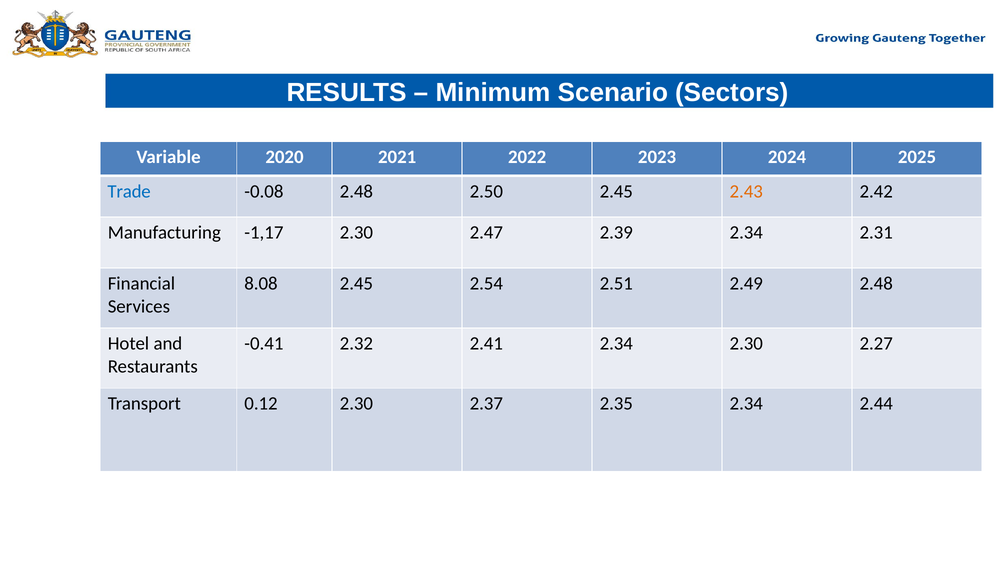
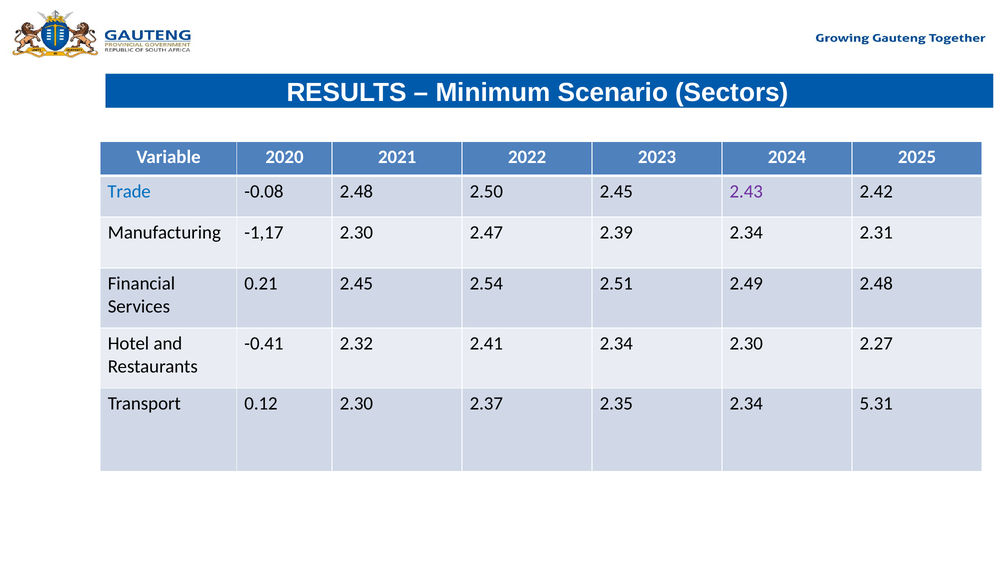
2.43 colour: orange -> purple (746, 191)
8.08: 8.08 -> 0.21 (261, 284)
2.44: 2.44 -> 5.31 (876, 404)
